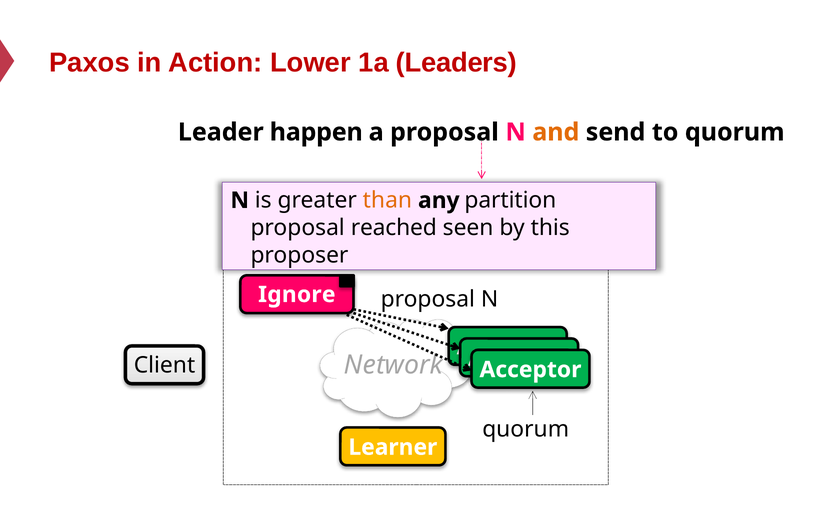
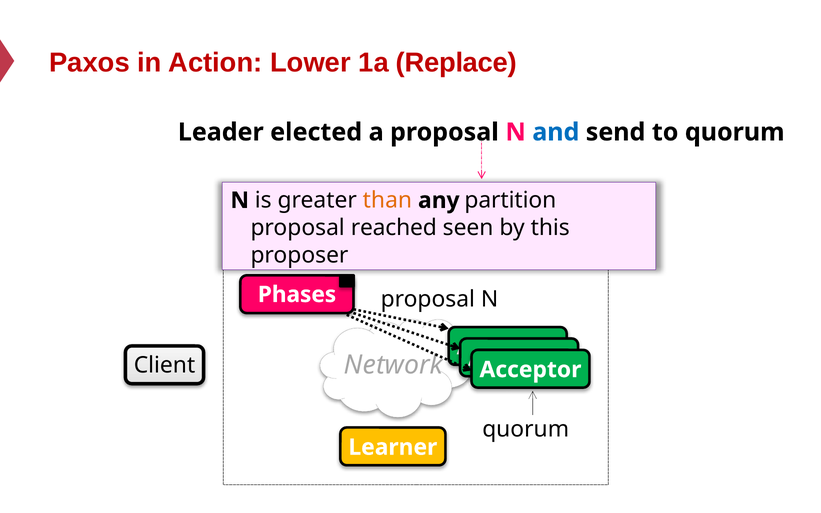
Leaders: Leaders -> Replace (456, 63)
happen: happen -> elected (316, 132)
and colour: orange -> blue (556, 132)
Ignore: Ignore -> Phases (297, 295)
